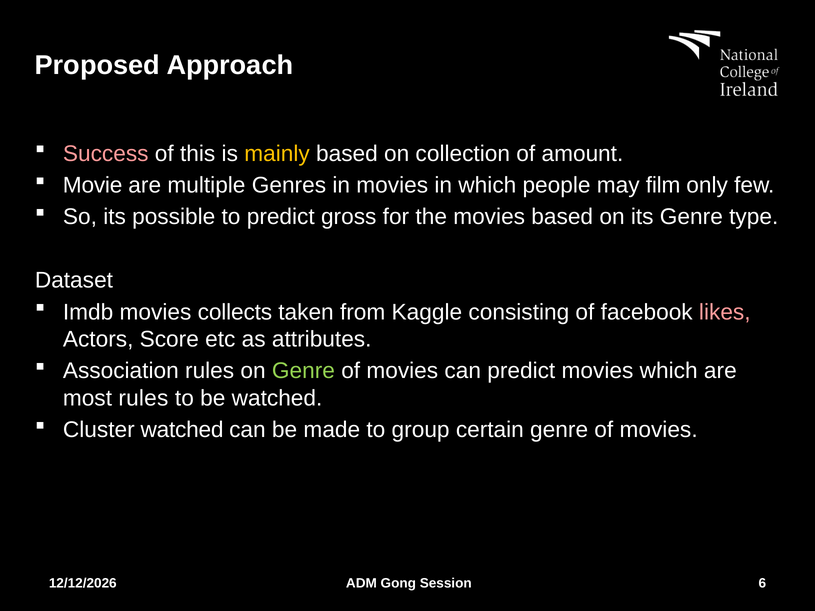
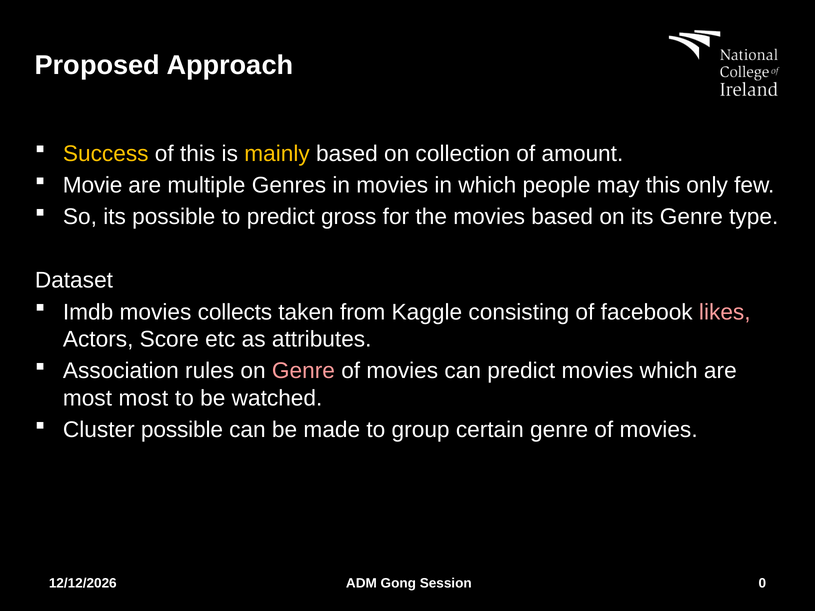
Success colour: pink -> yellow (106, 154)
may film: film -> this (663, 185)
Genre colour: light green -> pink (303, 371)
most rules: rules -> most (143, 398)
Cluster watched: watched -> possible (182, 430)
6: 6 -> 0 (762, 584)
